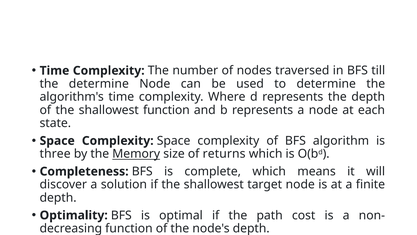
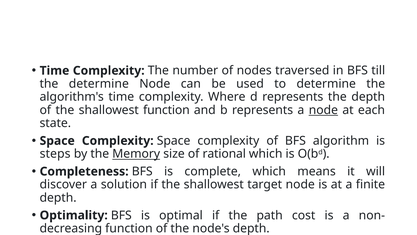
node underline: none -> present (323, 110)
three: three -> steps (55, 154)
returns: returns -> rational (224, 154)
